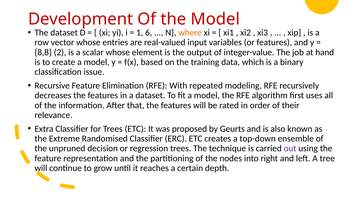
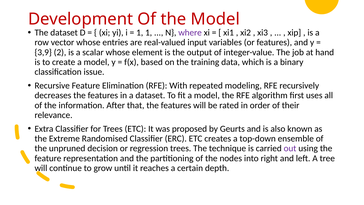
1 6: 6 -> 1 (149, 33)
where colour: orange -> purple (190, 33)
8,8: 8,8 -> 3,9 (43, 52)
